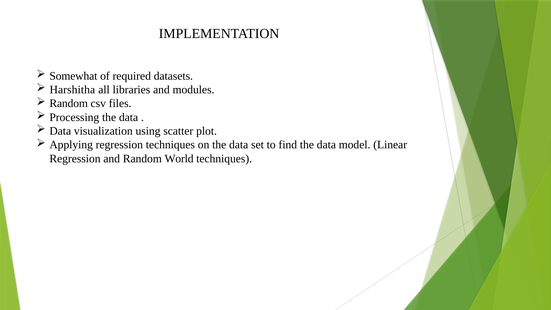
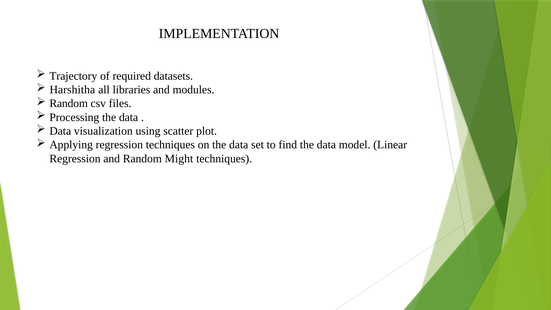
Somewhat: Somewhat -> Trajectory (73, 76)
World: World -> Might (179, 159)
